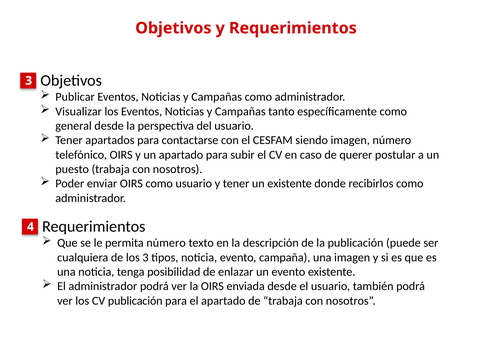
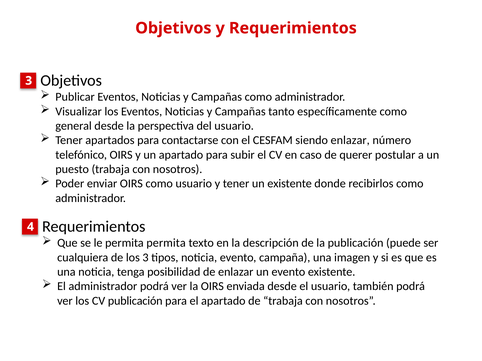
siendo imagen: imagen -> enlazar (350, 140)
permita número: número -> permita (166, 243)
